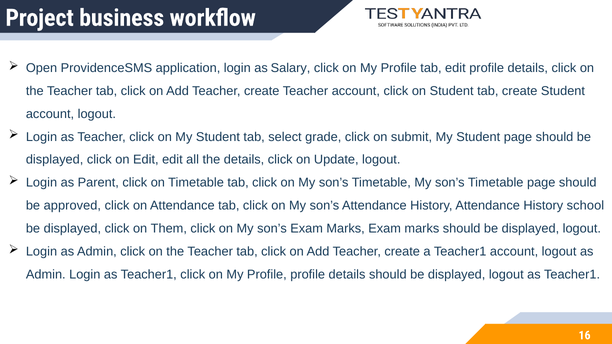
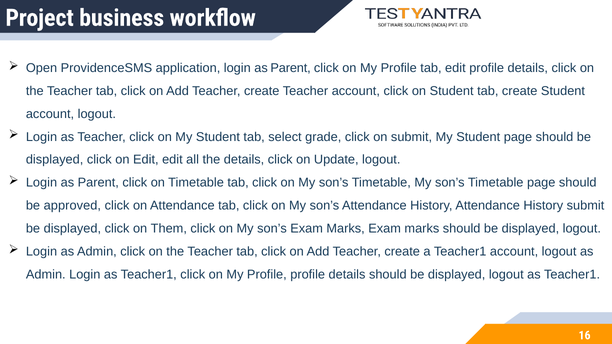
application login as Salary: Salary -> Parent (291, 68)
History school: school -> submit (586, 206)
